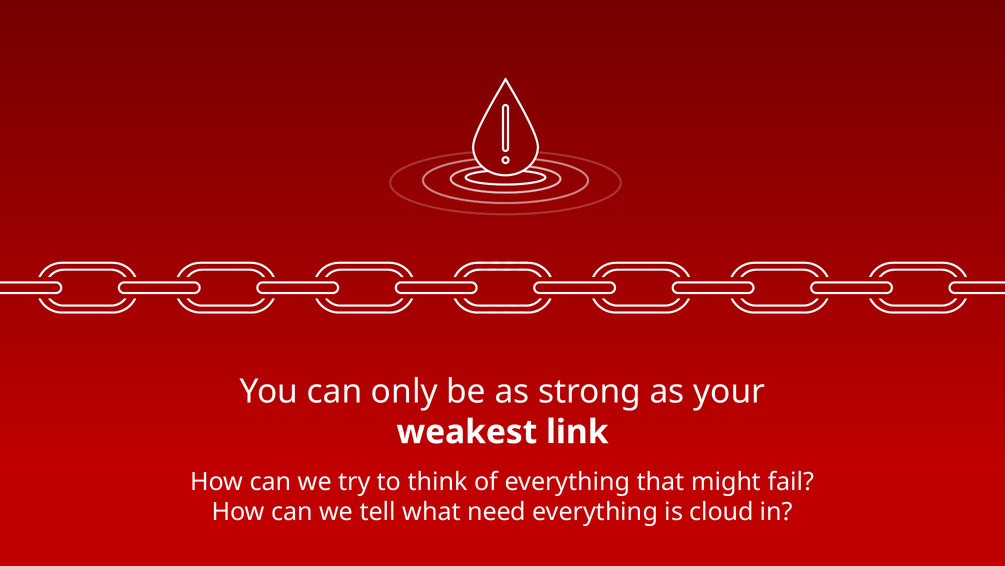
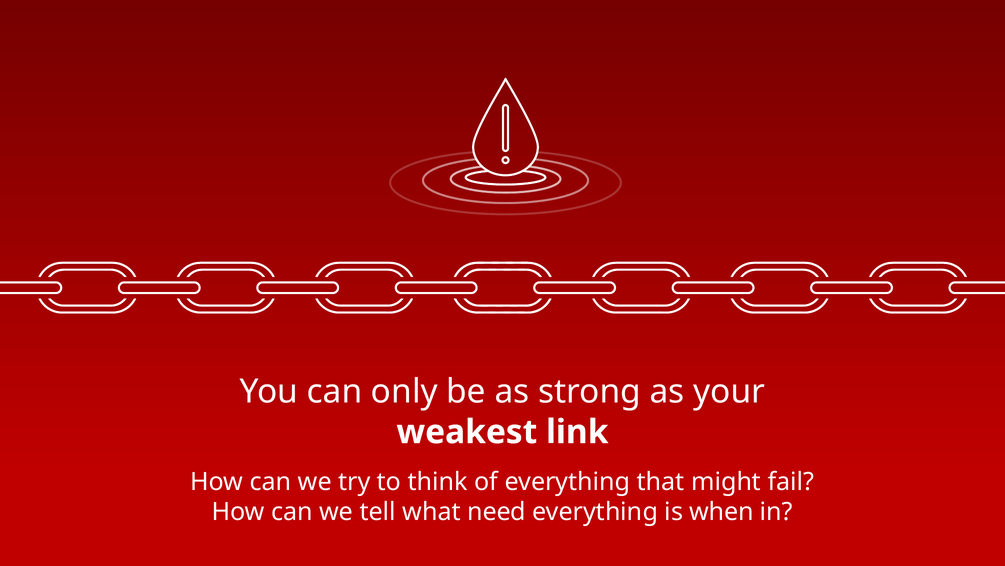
cloud: cloud -> when (722, 511)
